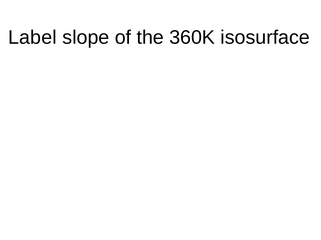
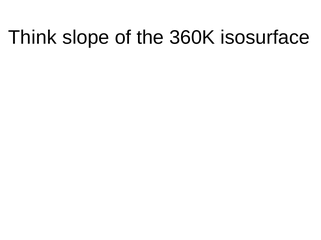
Label: Label -> Think (32, 37)
